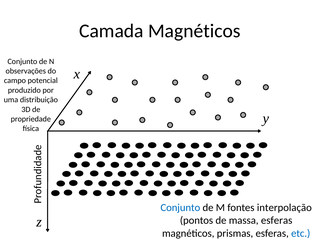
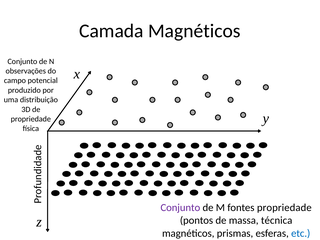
Conjunto colour: blue -> purple (180, 208)
fontes interpolação: interpolação -> propriedade (284, 208)
massa esferas: esferas -> técnica (277, 220)
